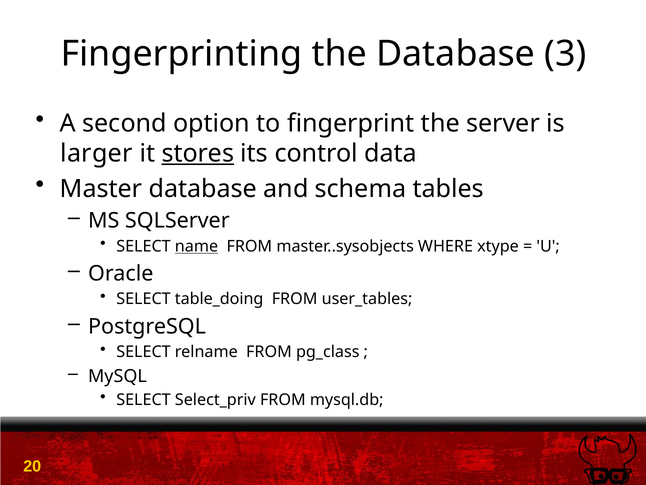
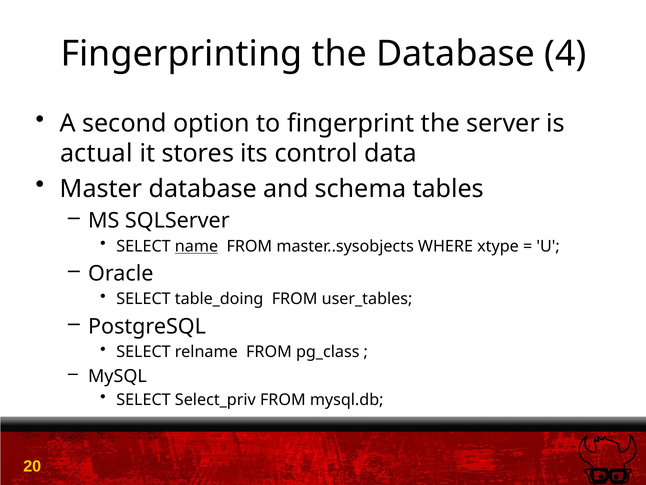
3: 3 -> 4 (565, 54)
larger: larger -> actual (96, 153)
stores underline: present -> none (198, 153)
